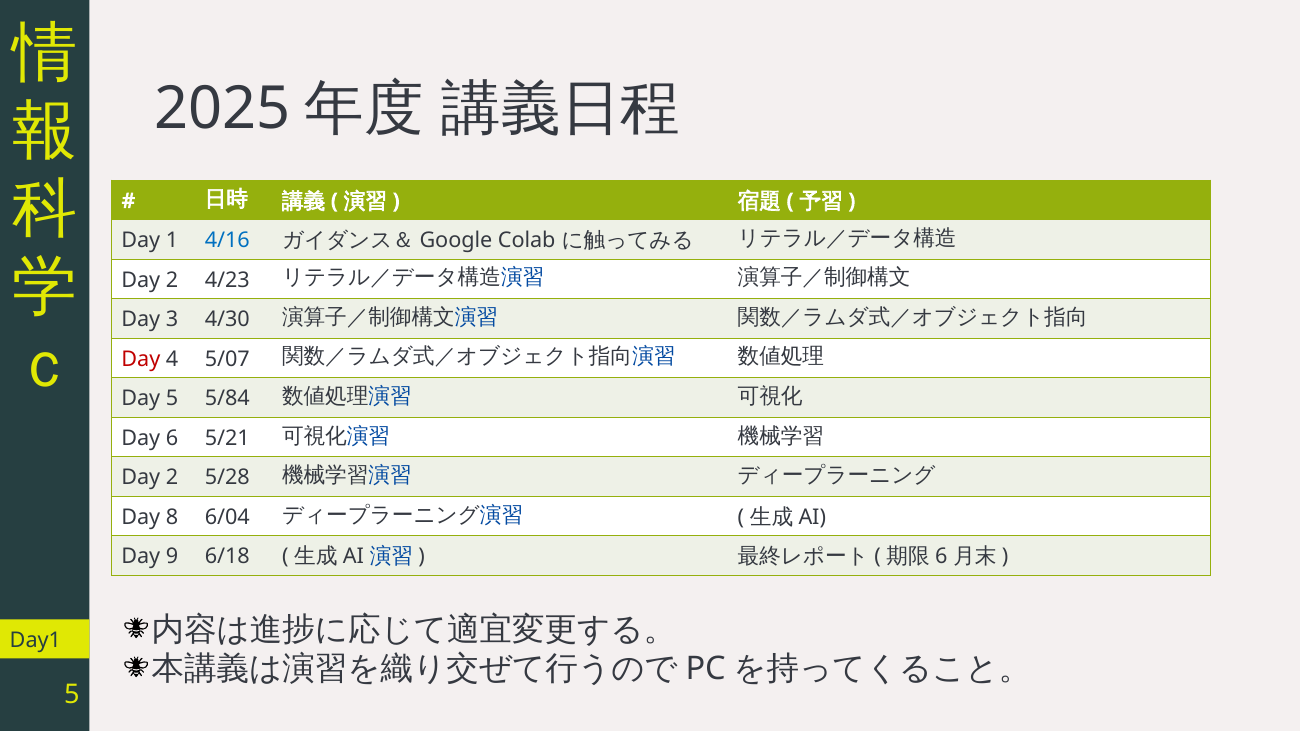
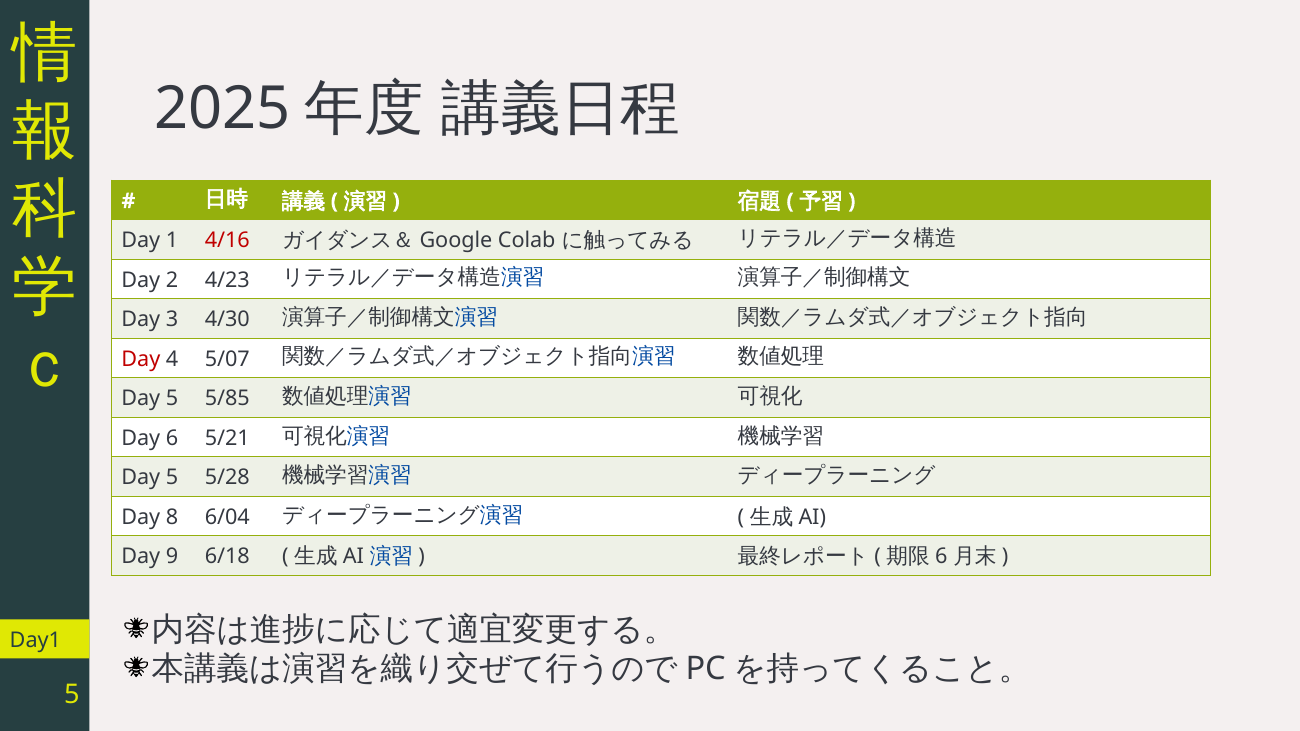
4/16 colour: blue -> red (227, 241)
5/84: 5/84 -> 5/85 (227, 399)
2: 2 -> 5 (172, 478)
